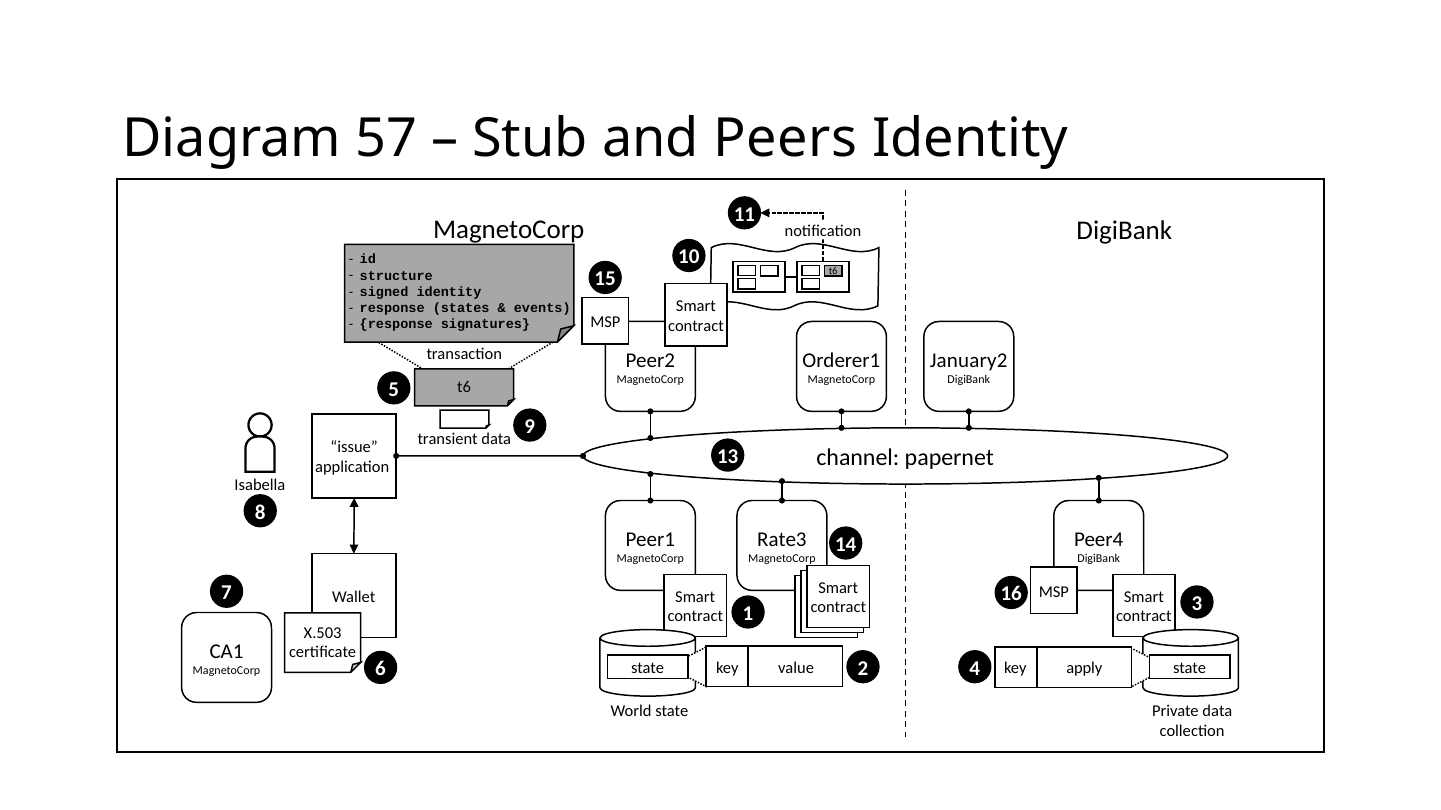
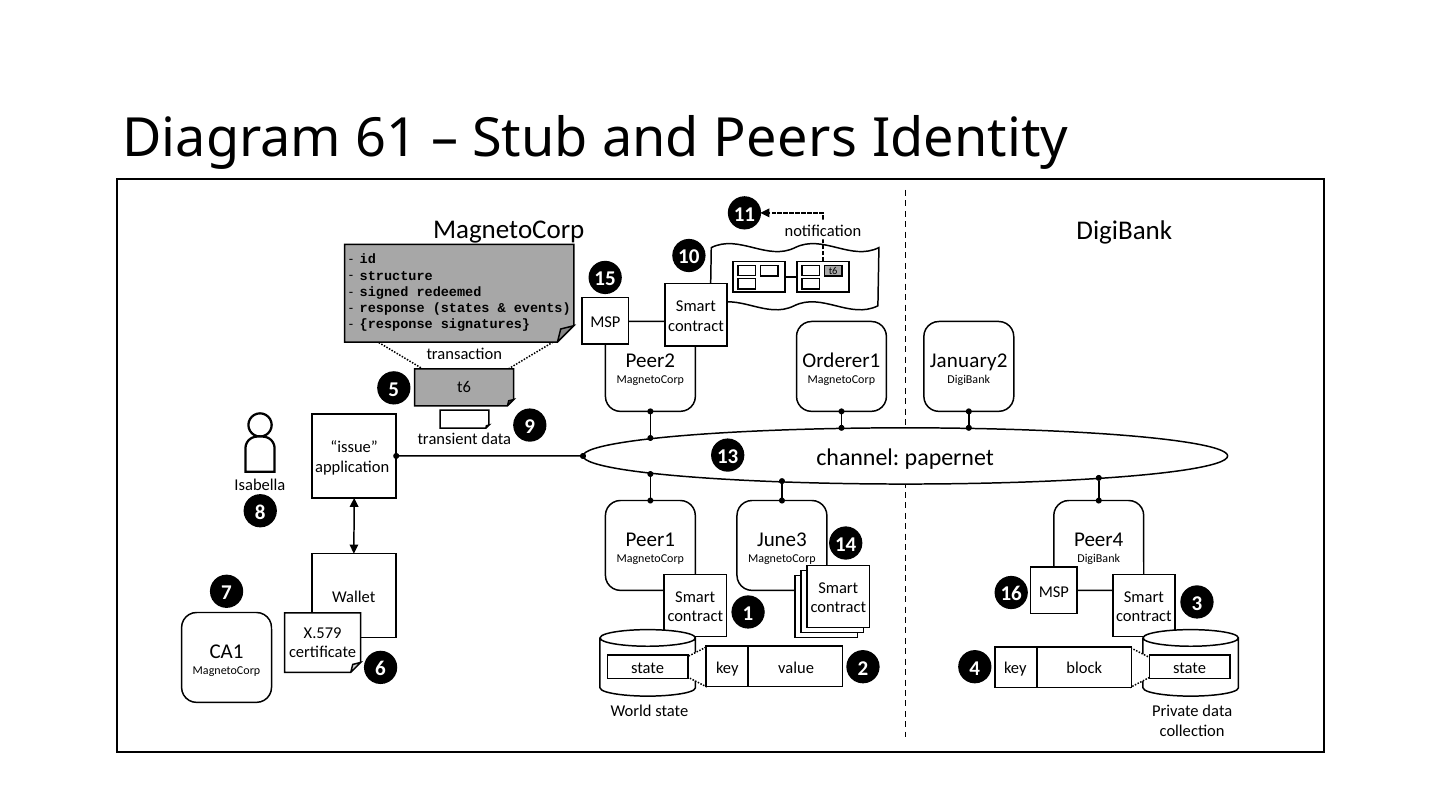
57: 57 -> 61 (386, 139)
signed identity: identity -> redeemed (449, 292)
Rate3: Rate3 -> June3 (782, 540)
X.503: X.503 -> X.579 (323, 633)
apply: apply -> block (1084, 668)
